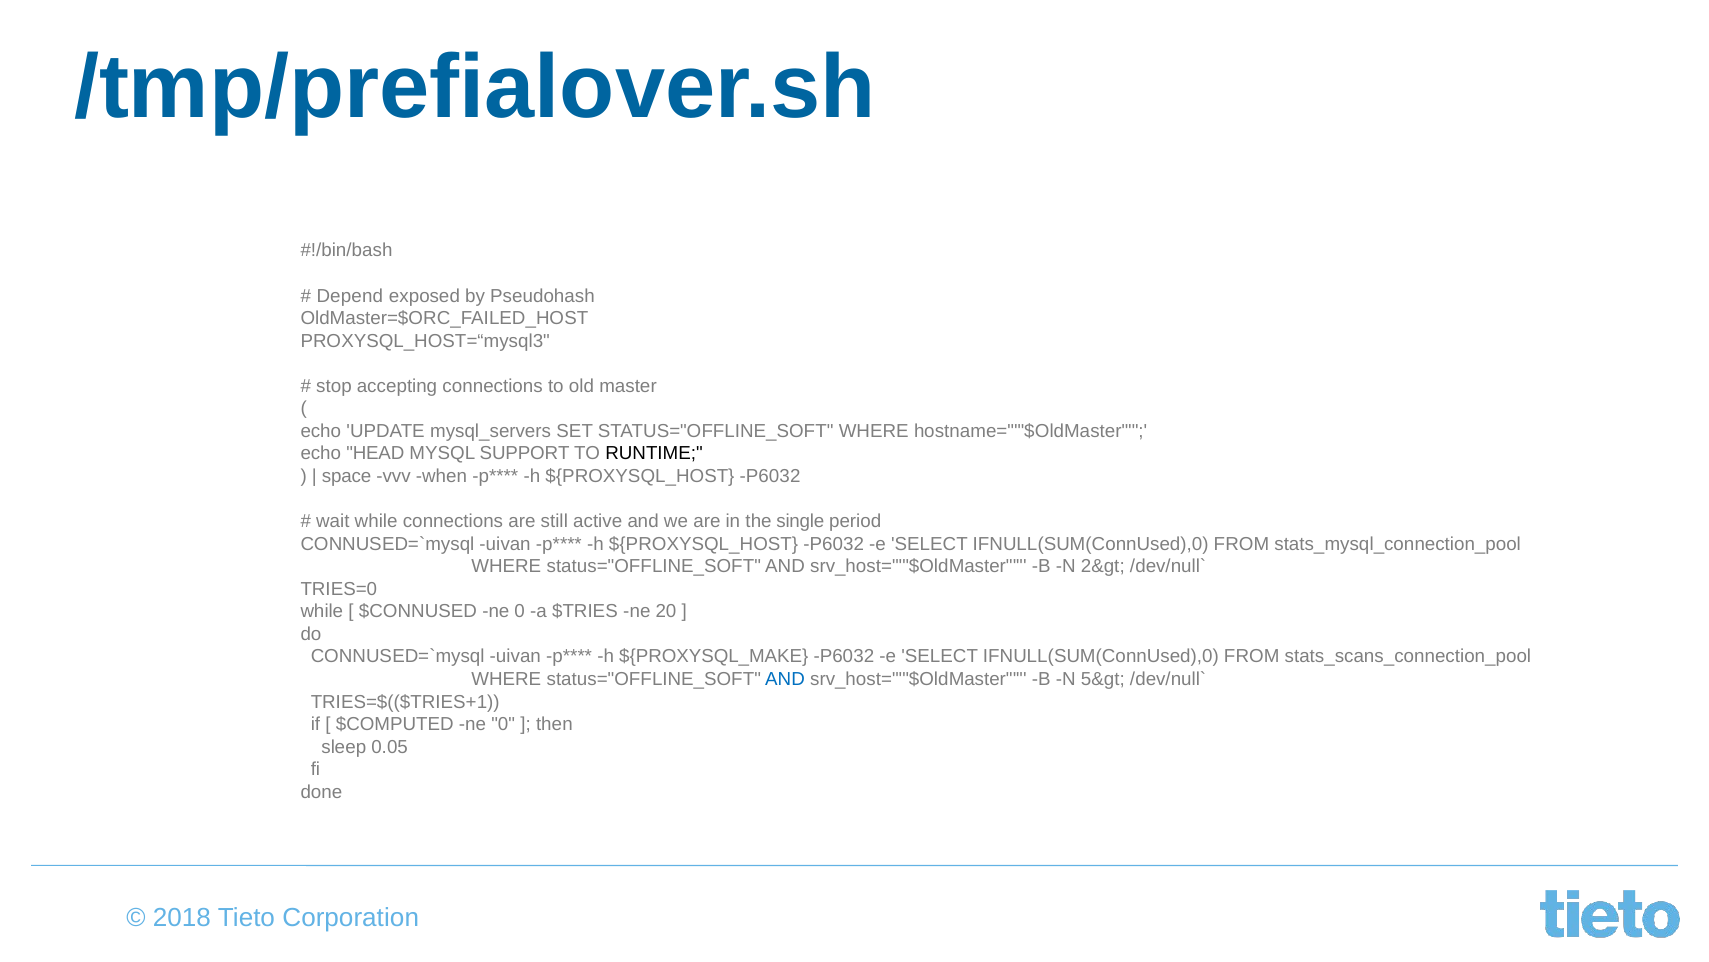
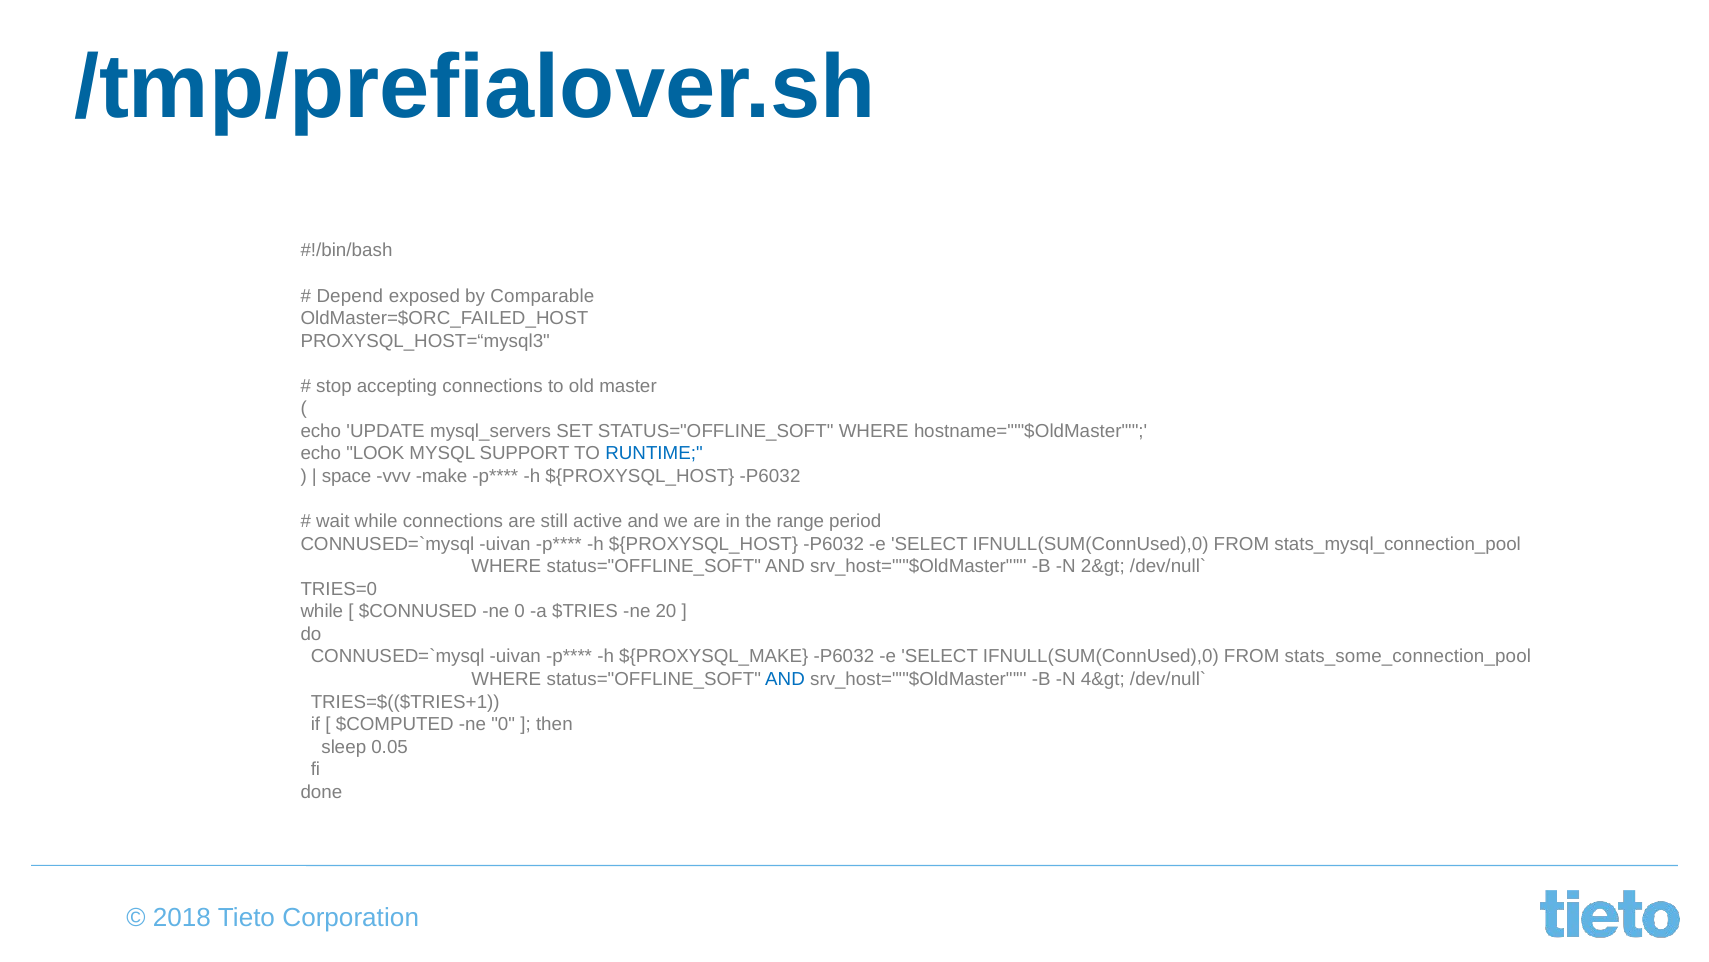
Pseudohash: Pseudohash -> Comparable (542, 296)
HEAD: HEAD -> LOOK (375, 453)
RUNTIME colour: black -> blue (654, 453)
when: when -> make (442, 476)
single: single -> range (800, 521)
stats_scans_connection_pool: stats_scans_connection_pool -> stats_some_connection_pool (1408, 656)
5&gt: 5&gt -> 4&gt (1103, 679)
